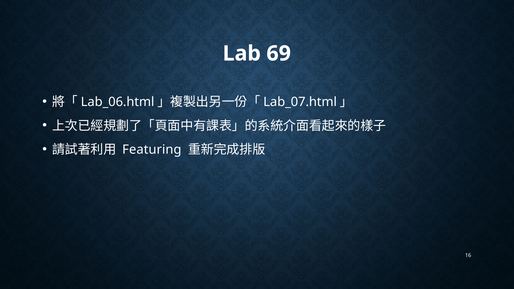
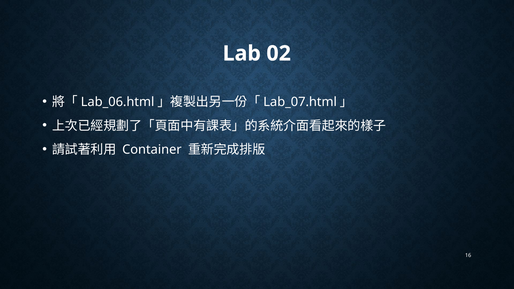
69: 69 -> 02 (279, 54)
Featuring: Featuring -> Container (152, 150)
